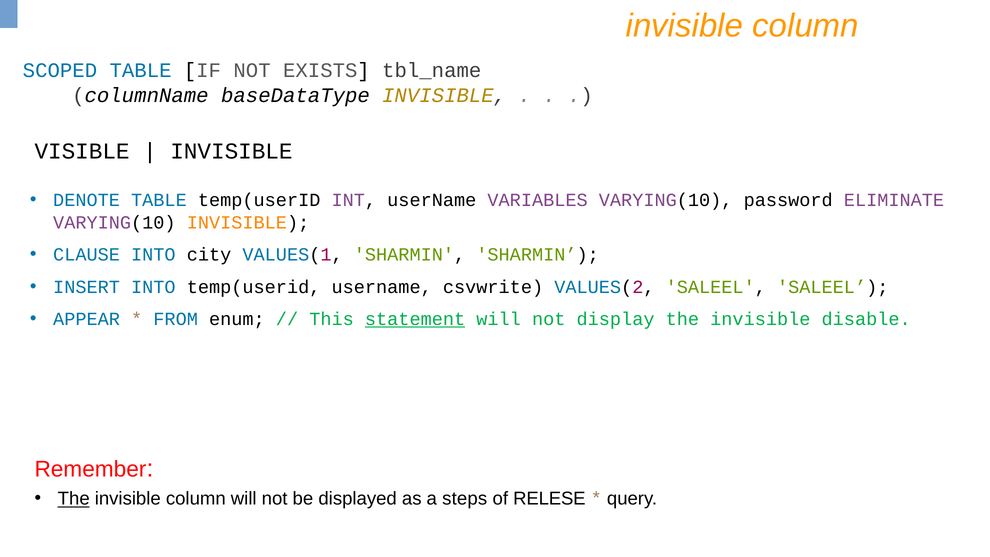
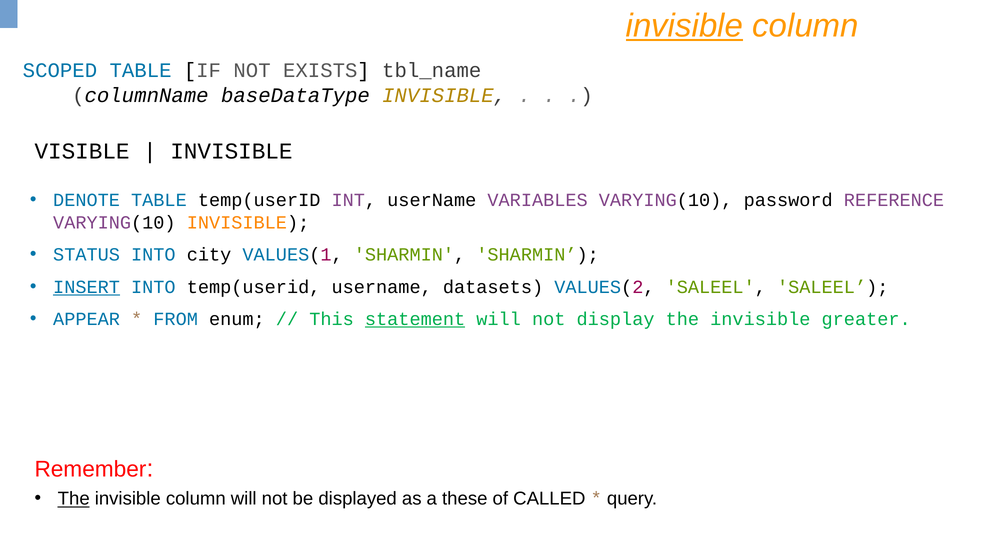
invisible underline: none -> present (684, 26)
ELIMINATE: ELIMINATE -> REFERENCE (894, 200)
CLAUSE: CLAUSE -> STATUS (87, 255)
INSERT underline: none -> present (87, 287)
csvwrite: csvwrite -> datasets (493, 287)
disable: disable -> greater (866, 319)
steps: steps -> these (465, 499)
RELESE: RELESE -> CALLED (549, 499)
